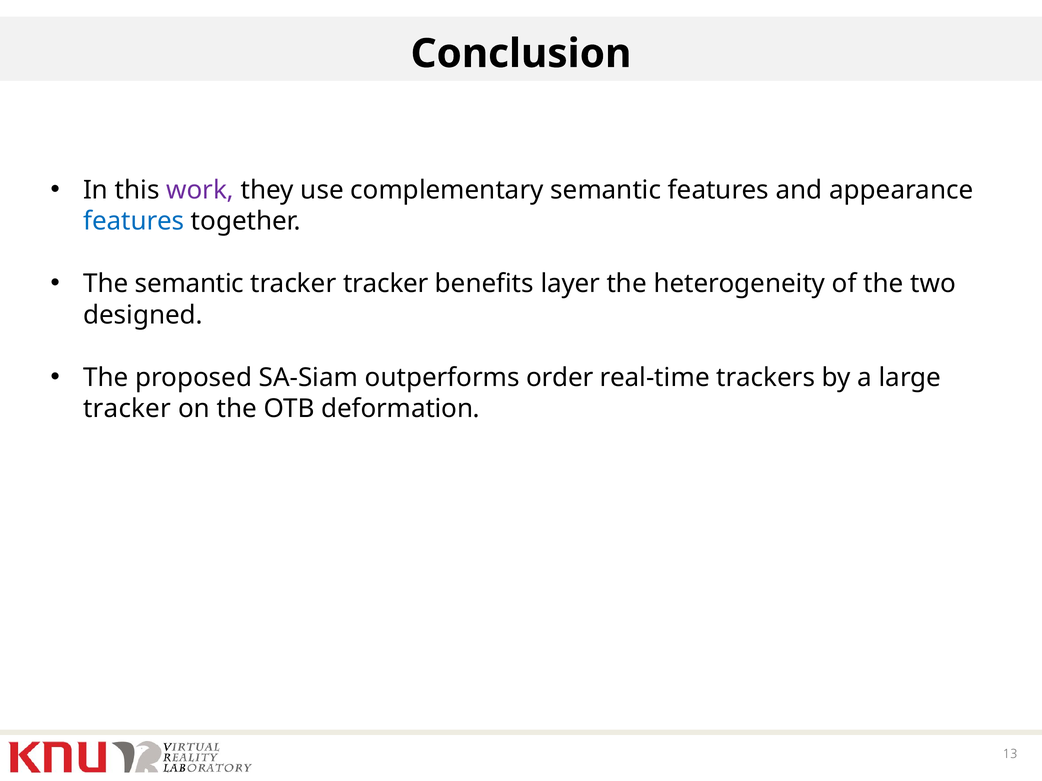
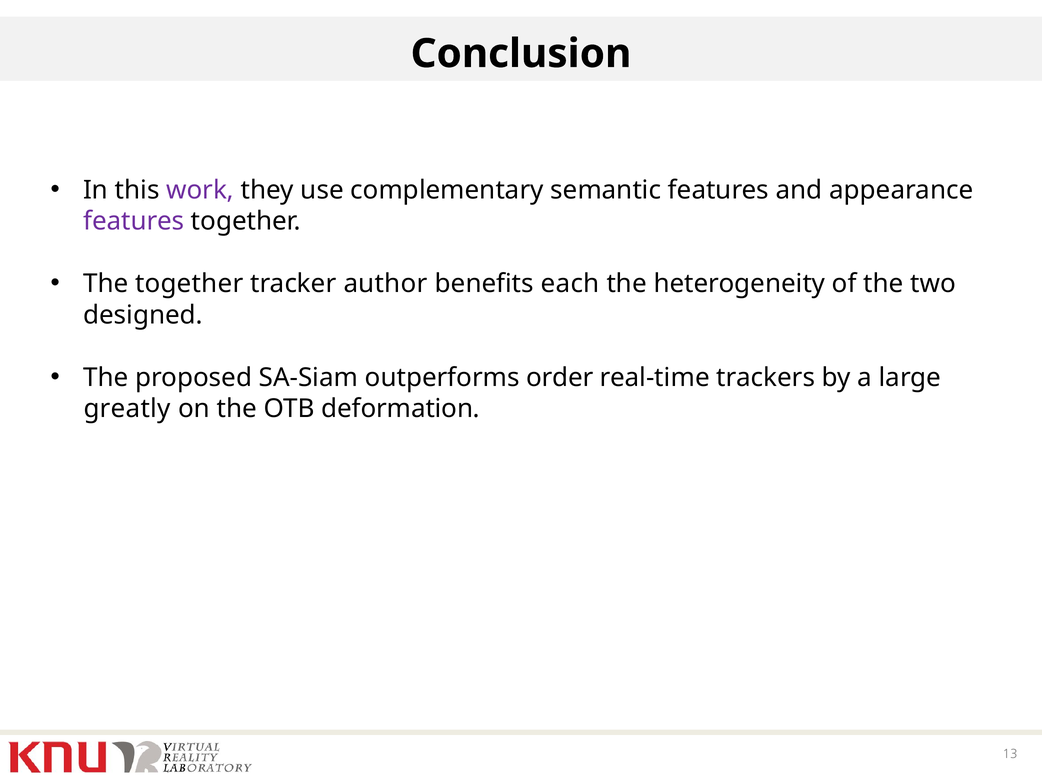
features colour: blue -> purple (134, 221)
The semantic: semantic -> together (189, 284)
tracker tracker: tracker -> author (386, 284)
layer: layer -> each (570, 284)
tracker: tracker -> greatly (127, 409)
